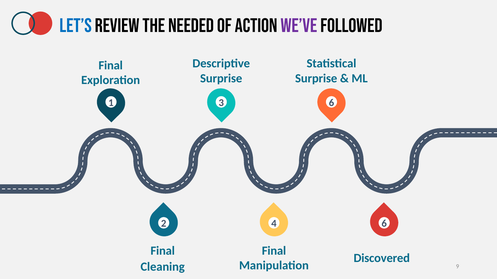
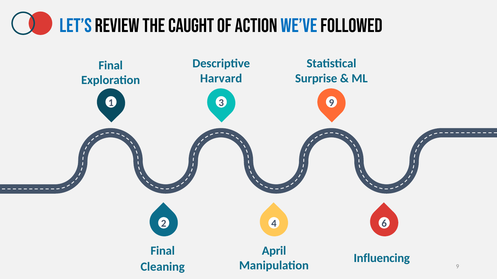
needed: needed -> caught (191, 26)
we’ve colour: purple -> blue (299, 26)
Surprise: Surprise -> Harvard (221, 78)
3 6: 6 -> 9 (331, 103)
Final: Final -> April (274, 251)
Discovered: Discovered -> Influencing (382, 259)
